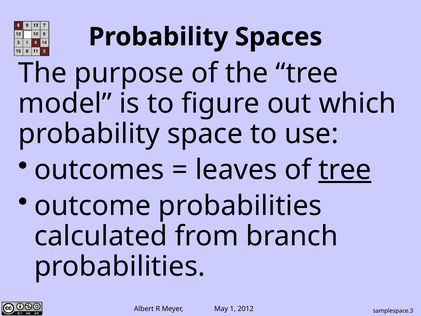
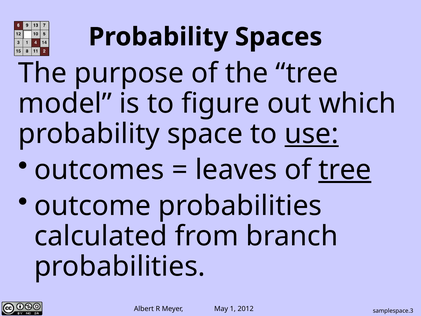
use underline: none -> present (312, 134)
